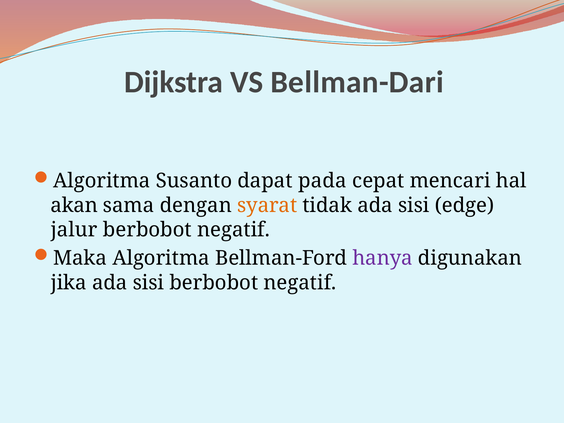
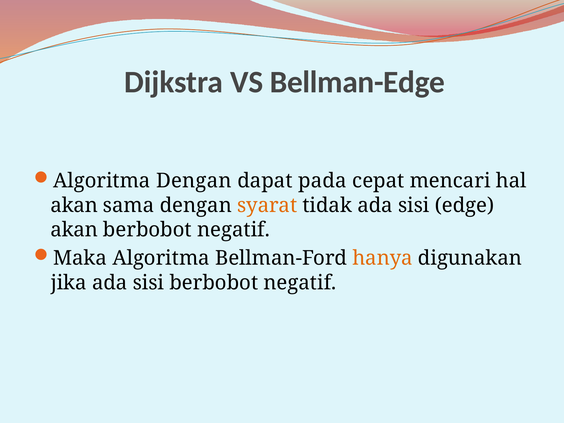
Bellman-Dari: Bellman-Dari -> Bellman-Edge (357, 82)
Algoritma Susanto: Susanto -> Dengan (194, 181)
jalur: jalur -> akan (74, 230)
hanya colour: purple -> orange (383, 258)
